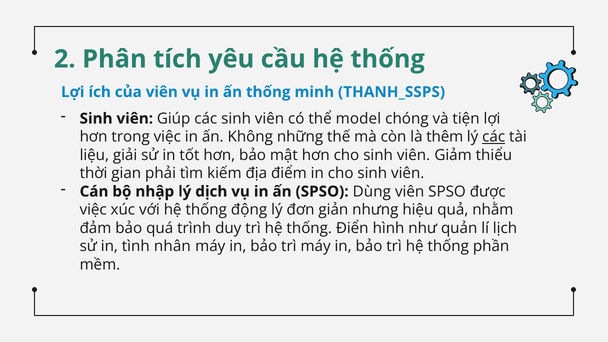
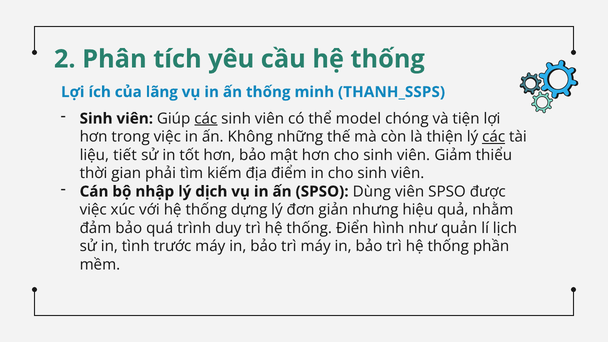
của viên: viên -> lãng (162, 92)
các underline: none -> present (206, 119)
thêm: thêm -> thiện (445, 137)
giải: giải -> tiết (125, 155)
động: động -> dựng (249, 210)
nhân: nhân -> trước (173, 246)
